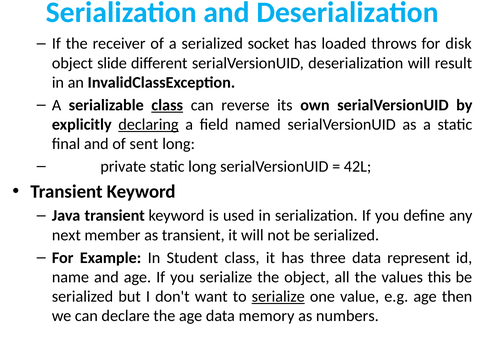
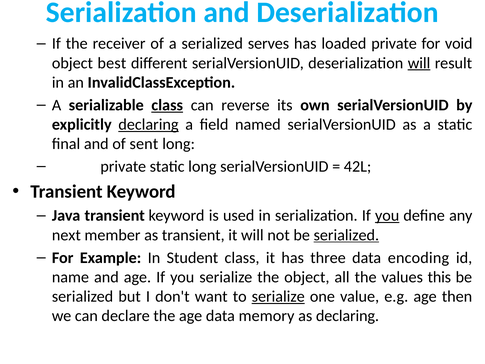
socket: socket -> serves (268, 44)
loaded throws: throws -> private (394, 44)
disk: disk -> void (459, 44)
slide: slide -> best (112, 63)
will underline: none -> present (419, 63)
you underline: none -> present (387, 215)
serialized underline: none -> present (346, 235)
represent: represent -> encoding (418, 257)
as numbers: numbers -> declaring (347, 316)
